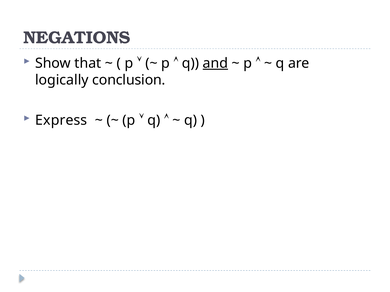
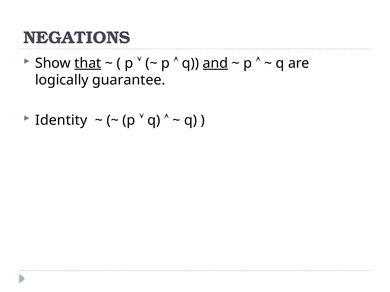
that underline: none -> present (88, 63)
conclusion: conclusion -> guarantee (129, 80)
Express: Express -> Identity (61, 121)
